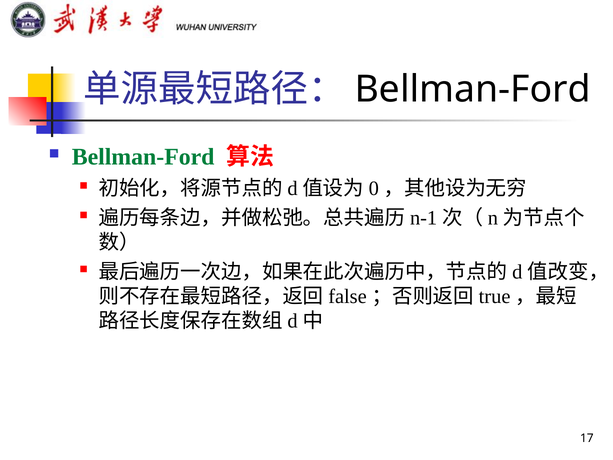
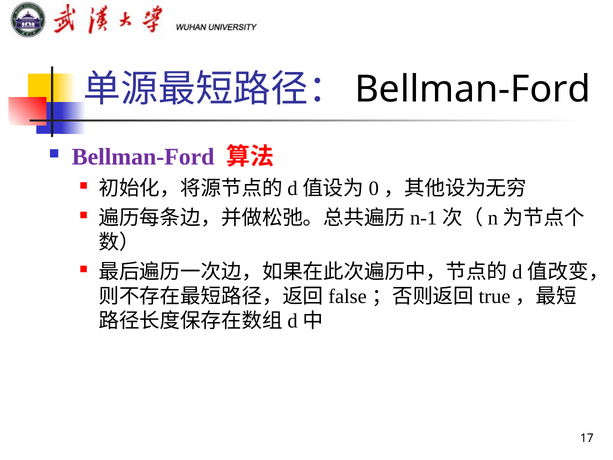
Bellman-Ford colour: green -> purple (143, 157)
